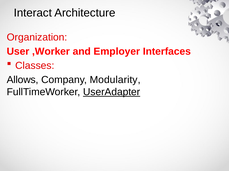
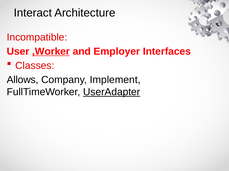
Organization: Organization -> Incompatible (37, 37)
,Worker underline: none -> present (51, 52)
Modularity: Modularity -> Implement (115, 80)
